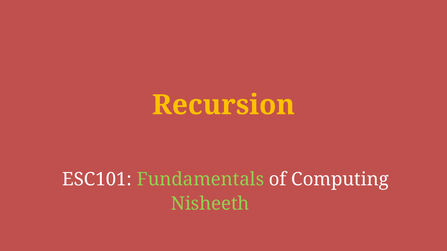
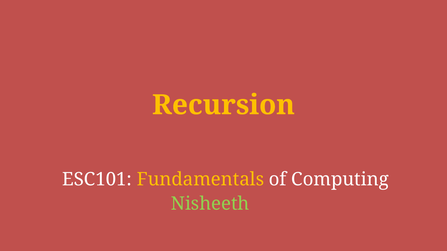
Fundamentals colour: light green -> yellow (200, 180)
